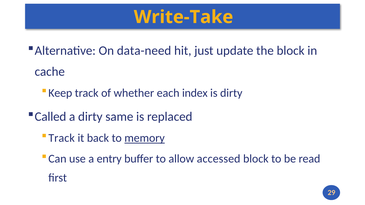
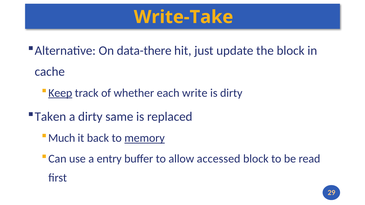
data-need: data-need -> data-there (144, 51)
Keep underline: none -> present (60, 93)
index: index -> write (195, 93)
Called: Called -> Taken (50, 117)
Track: Track -> Much (62, 138)
